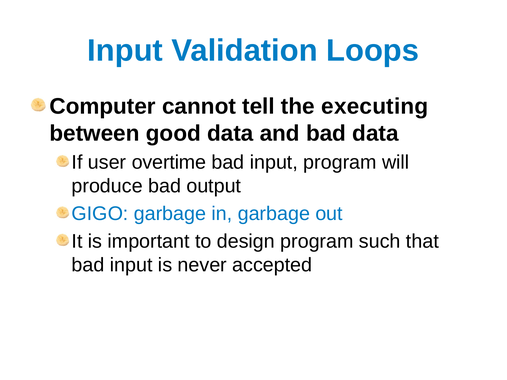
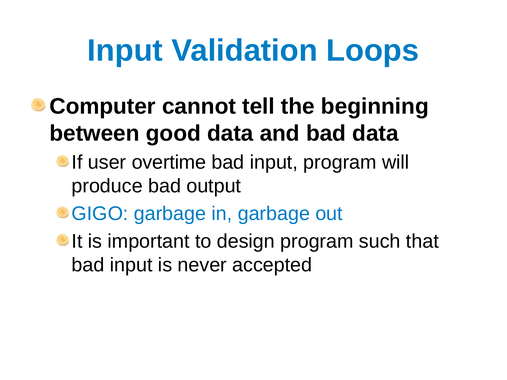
executing: executing -> beginning (375, 106)
